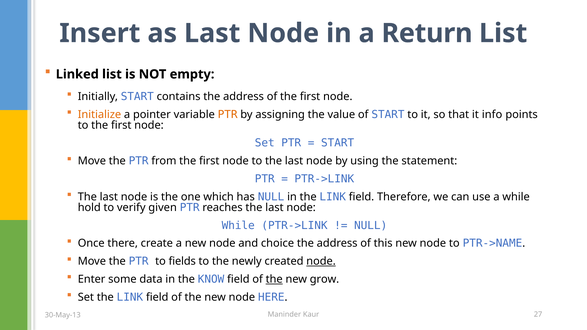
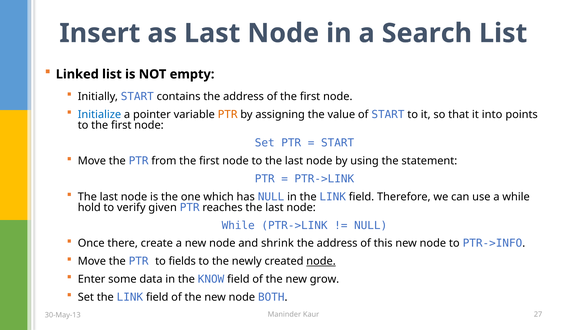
Return: Return -> Search (427, 33)
Initialize colour: orange -> blue (99, 114)
info: info -> into (492, 114)
choice: choice -> shrink (277, 243)
PTR->NAME: PTR->NAME -> PTR->INFO (492, 243)
the underline: present -> none (274, 279)
HERE: HERE -> BOTH (271, 297)
